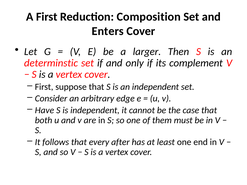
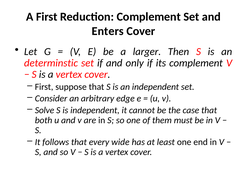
Reduction Composition: Composition -> Complement (149, 17)
Have: Have -> Solve (45, 110)
after: after -> wide (120, 142)
